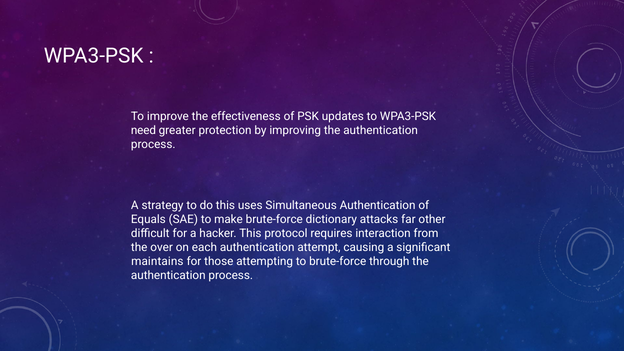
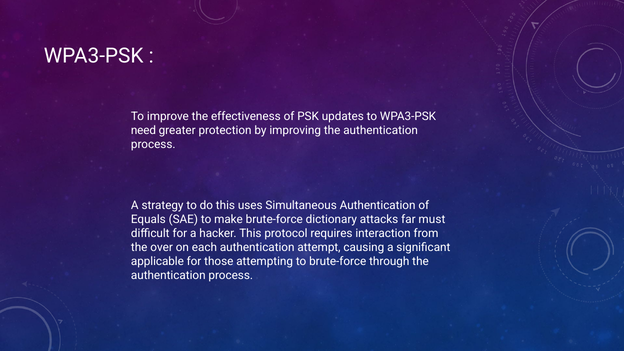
other: other -> must (432, 219)
maintains: maintains -> applicable (157, 261)
